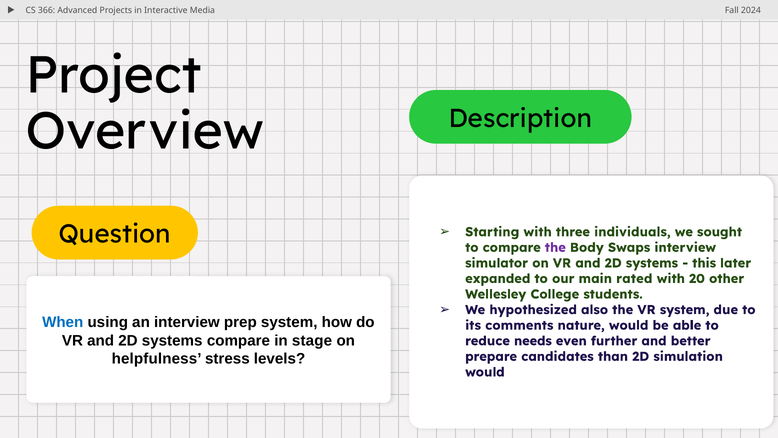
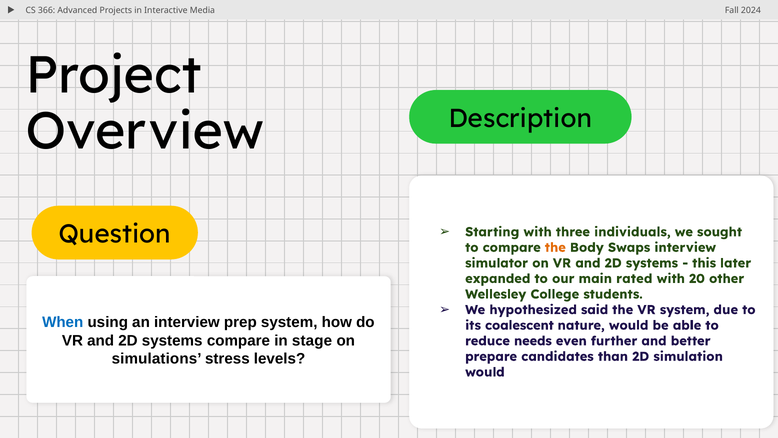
the colour: purple -> orange (555, 247)
also: also -> said (595, 310)
comments: comments -> coalescent (519, 325)
helpfulness: helpfulness -> simulations (157, 358)
